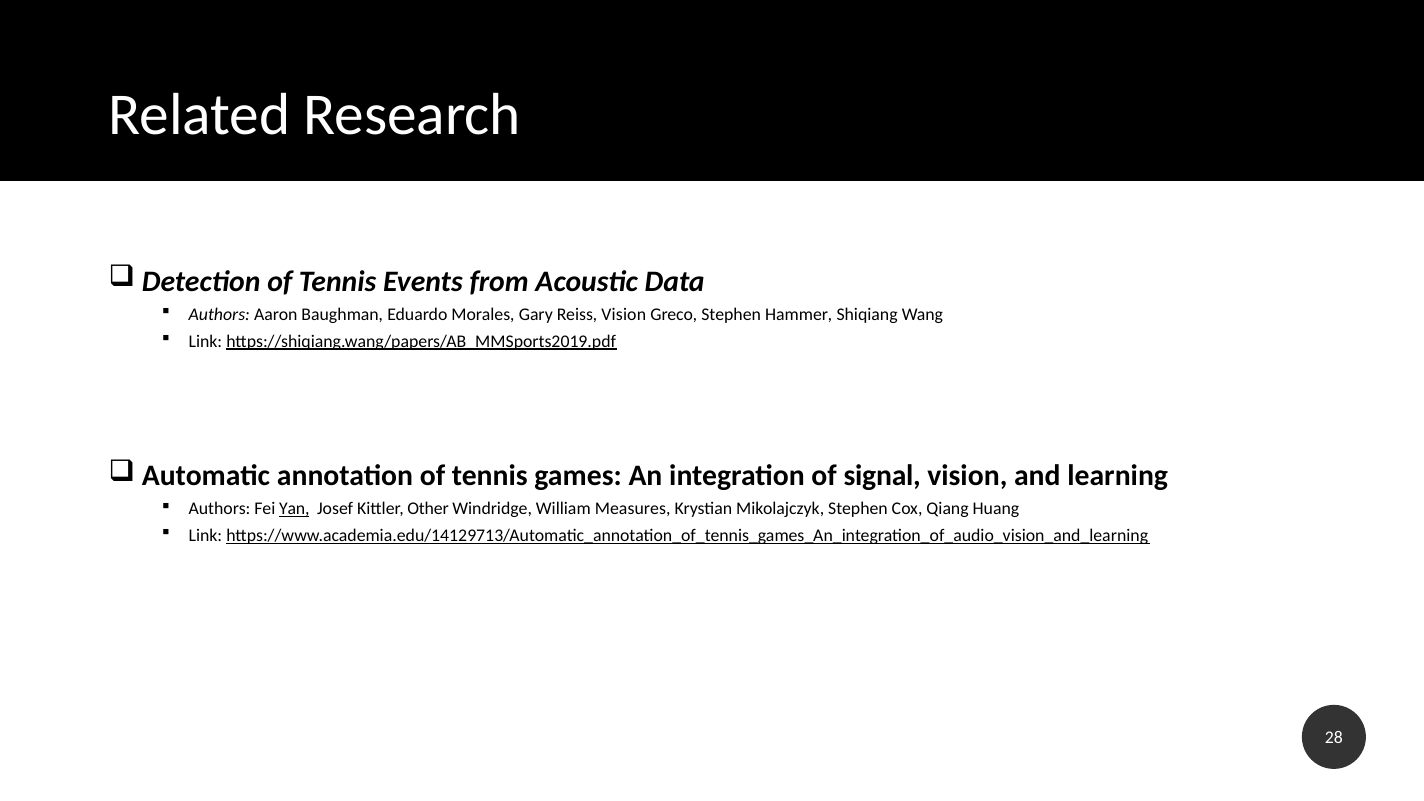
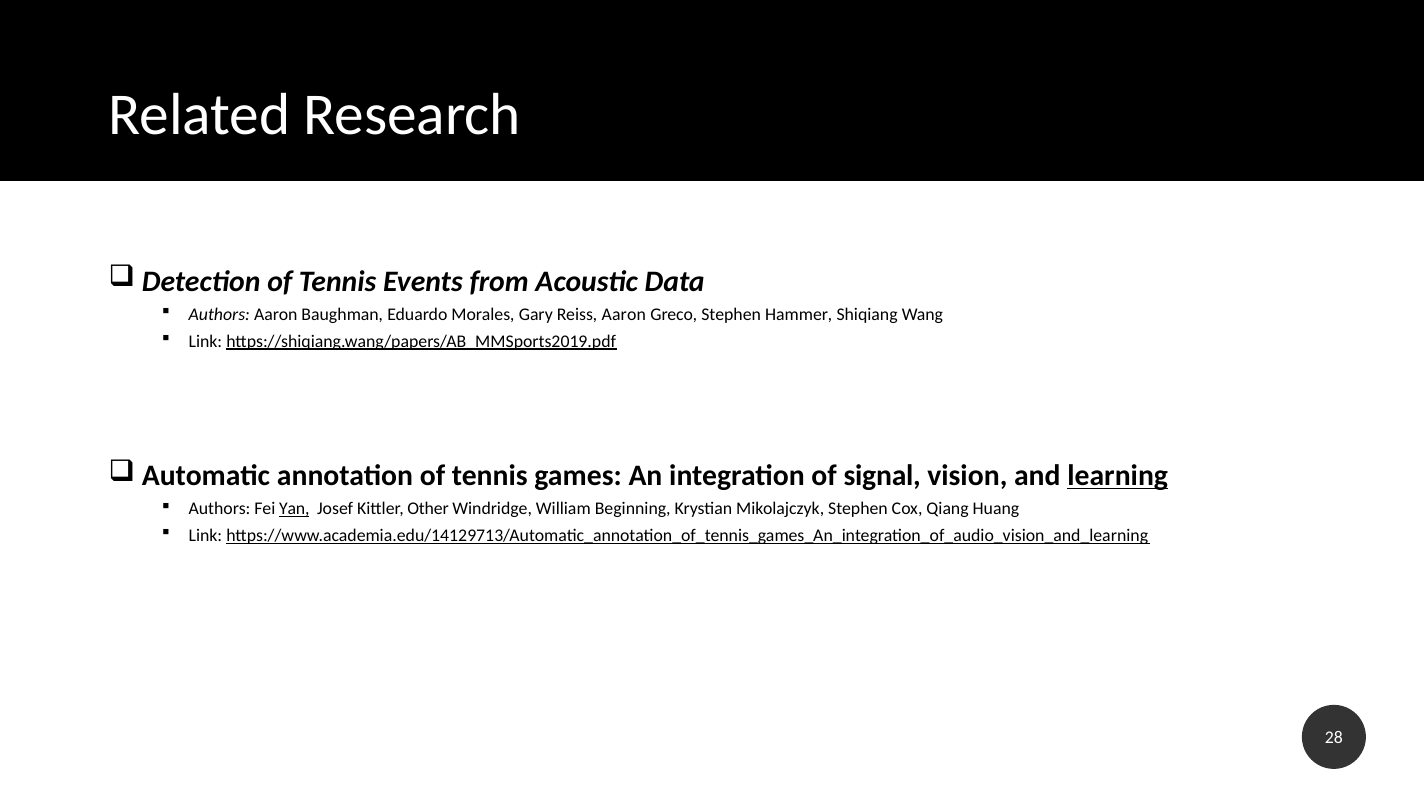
Reiss Vision: Vision -> Aaron (624, 314)
learning underline: none -> present (1118, 476)
Measures: Measures -> Beginning (633, 509)
